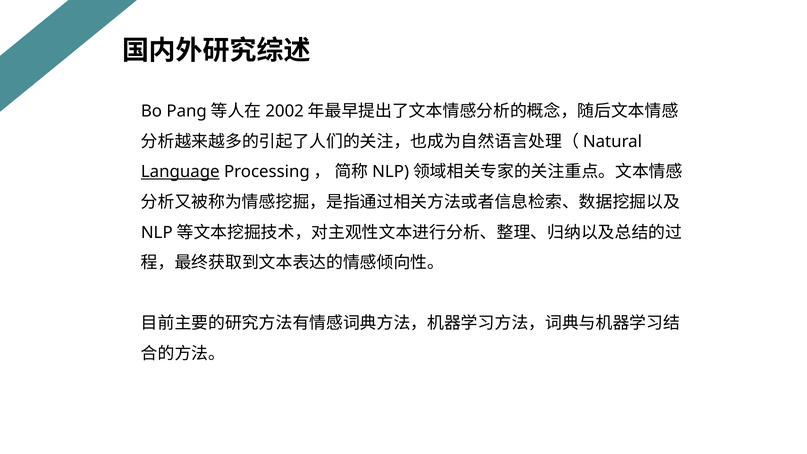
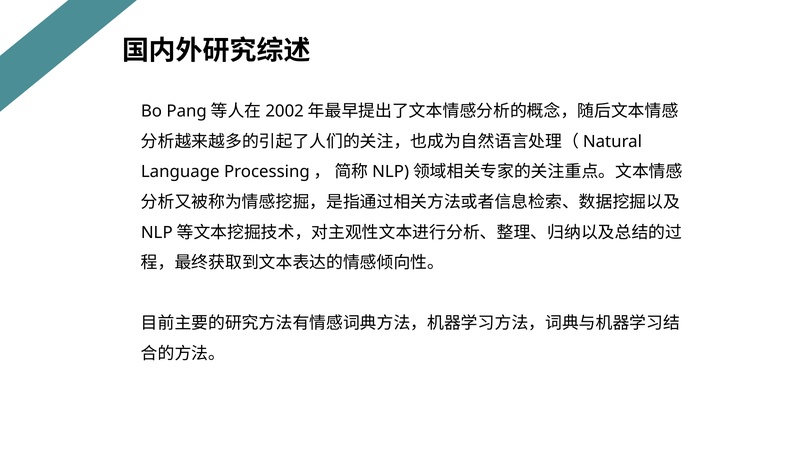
Language underline: present -> none (180, 172)
